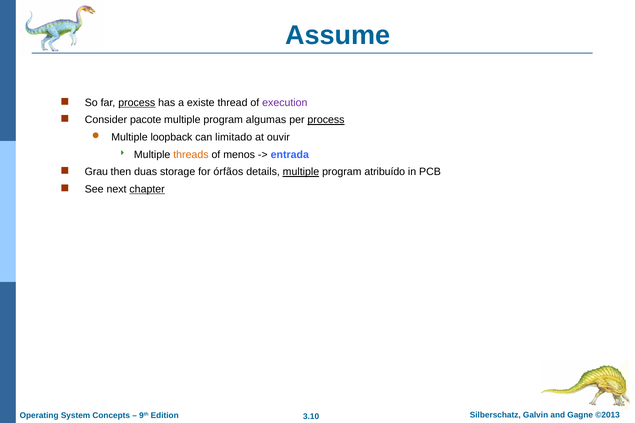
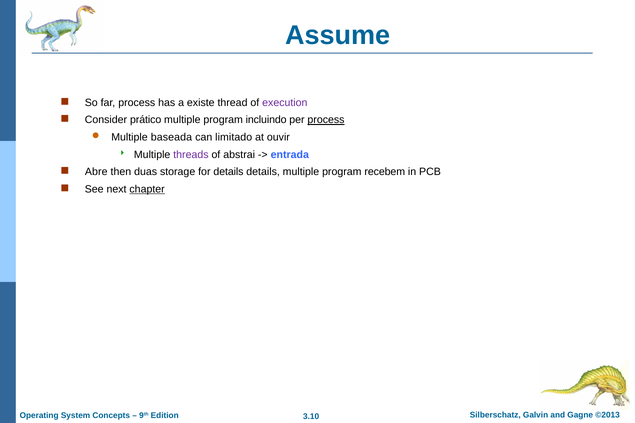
process underline: present -> none (137, 103)
pacote: pacote -> prático (146, 120)
algumas: algumas -> incluindo (266, 120)
loopback: loopback -> baseada (171, 137)
threads colour: orange -> purple (191, 155)
menos: menos -> abstrai (239, 155)
Grau: Grau -> Abre (96, 172)
for órfãos: órfãos -> details (228, 172)
multiple underline: present -> none (301, 172)
atribuído: atribuído -> recebem (385, 172)
